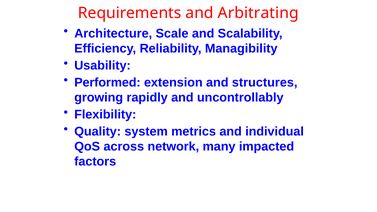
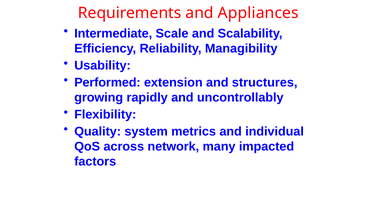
Arbitrating: Arbitrating -> Appliances (258, 13)
Architecture: Architecture -> Intermediate (113, 33)
